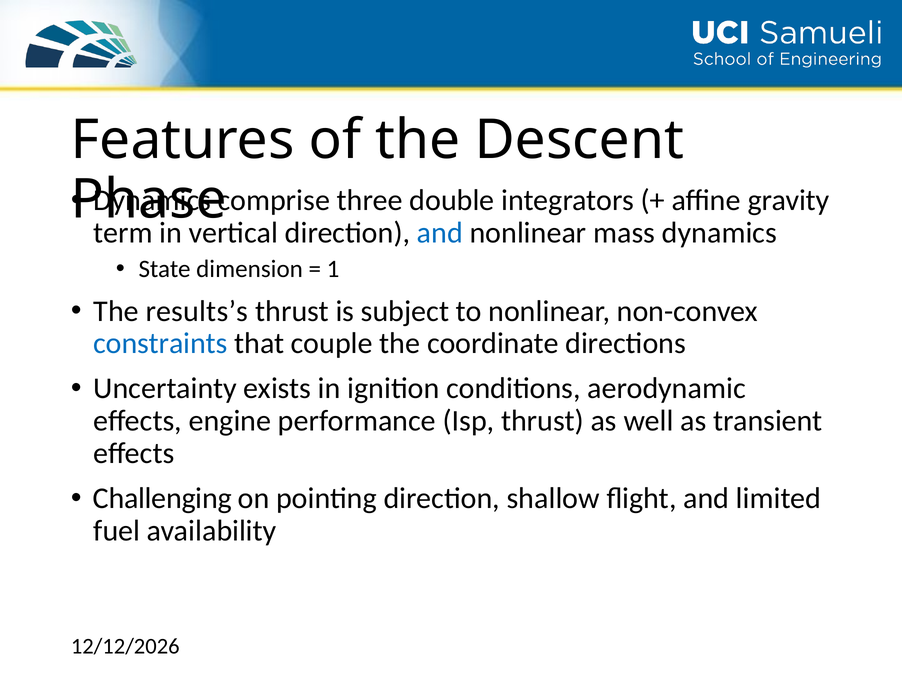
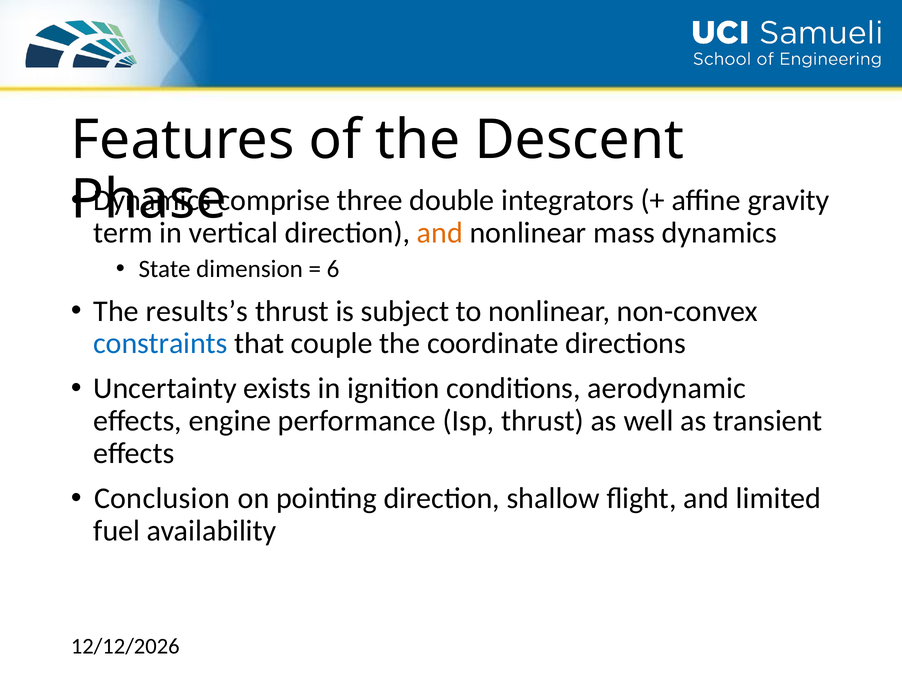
and colour: blue -> orange (440, 233)
1: 1 -> 6 (333, 269)
Challenging: Challenging -> Conclusion (162, 499)
